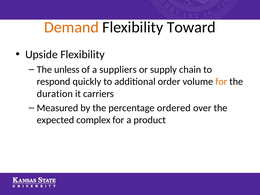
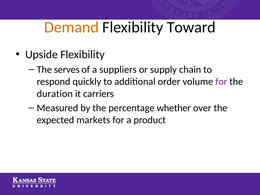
unless: unless -> serves (67, 69)
for colour: orange -> purple (221, 82)
ordered: ordered -> whether (174, 108)
complex: complex -> markets (93, 120)
